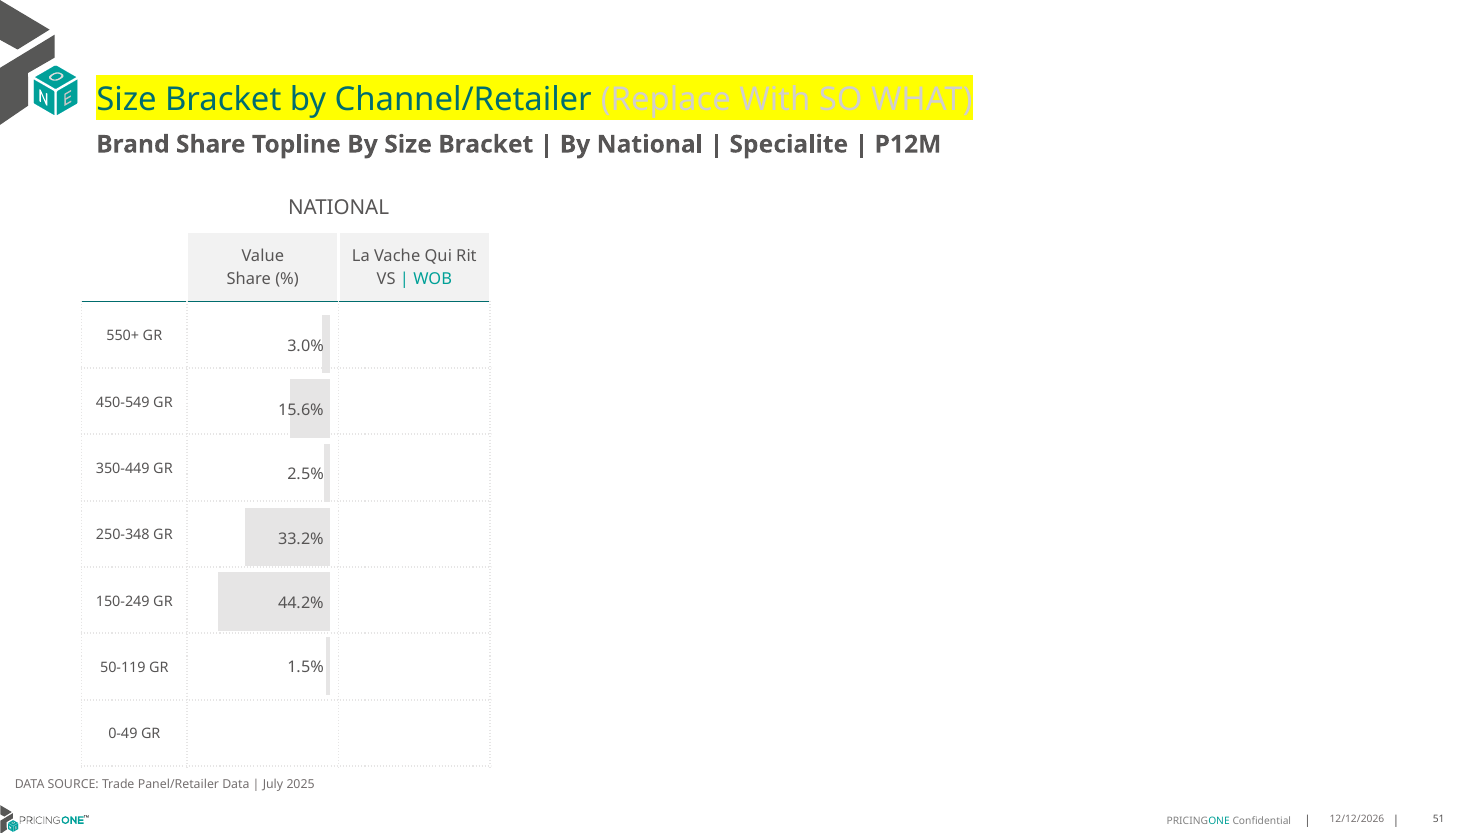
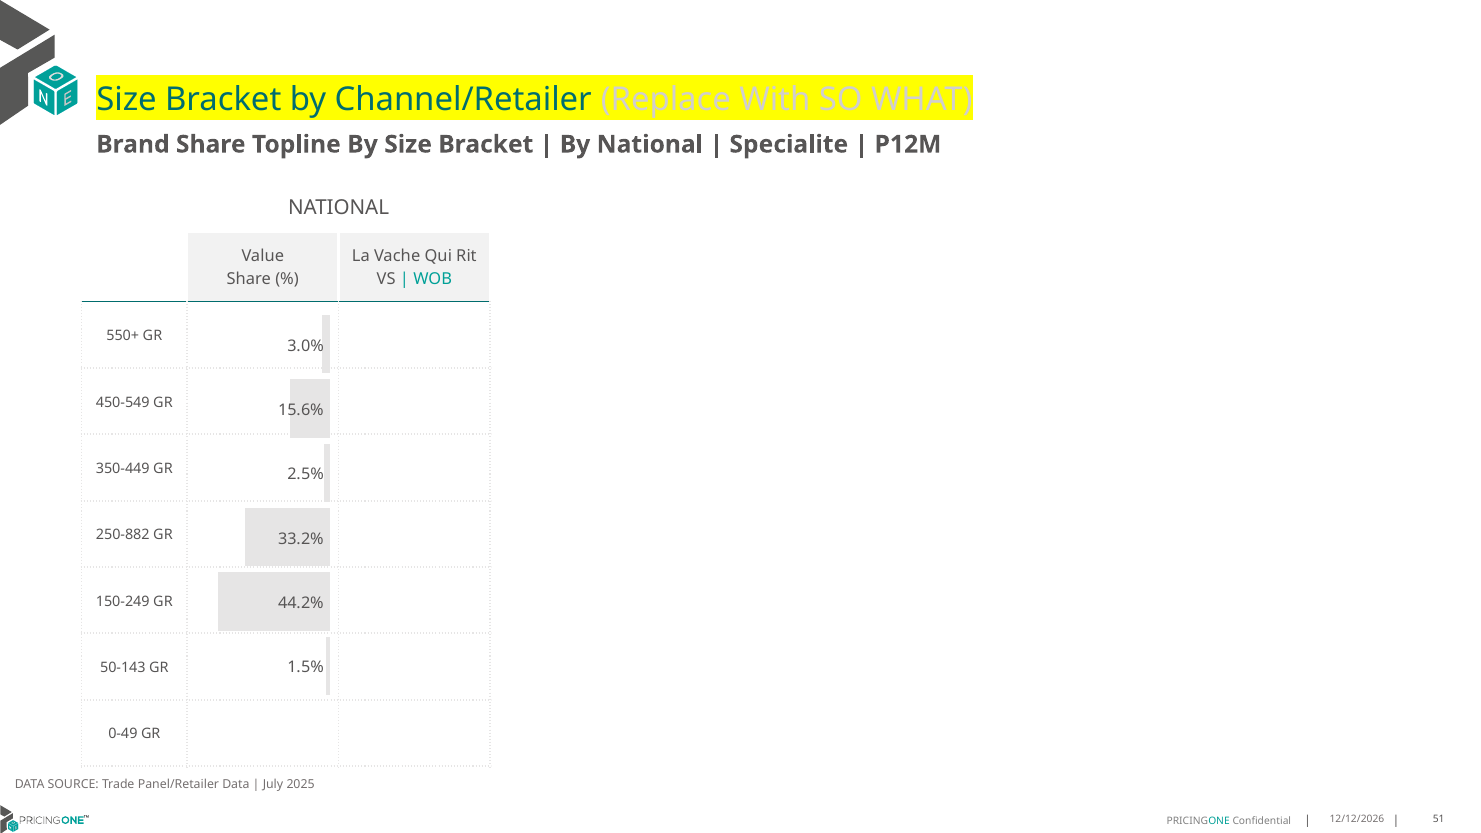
250-348: 250-348 -> 250-882 (123, 535)
50-119: 50-119 -> 50-143 (123, 668)
